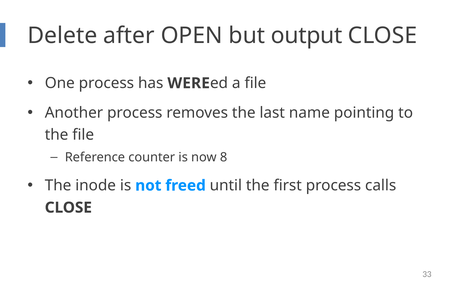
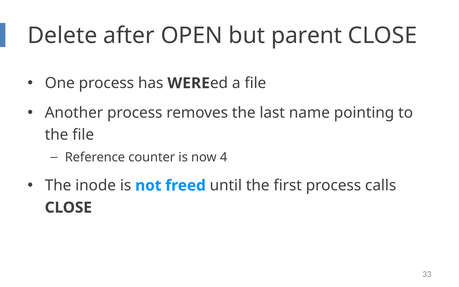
output: output -> parent (307, 36)
8: 8 -> 4 (224, 157)
